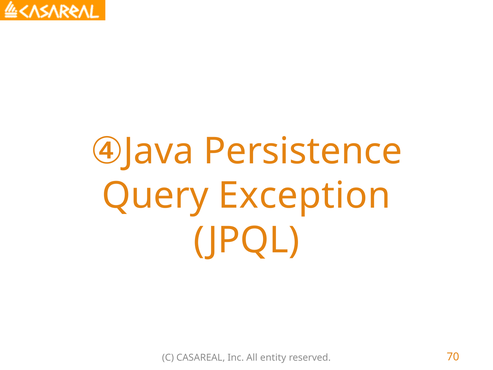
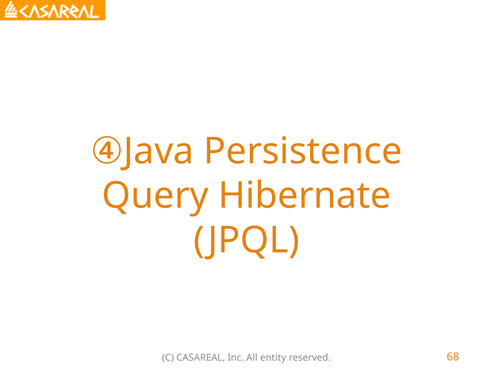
Exception: Exception -> Hibernate (305, 196)
70: 70 -> 68 (453, 357)
